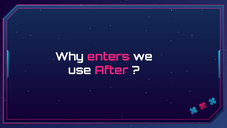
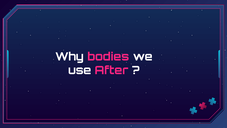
enters: enters -> bodies (108, 57)
